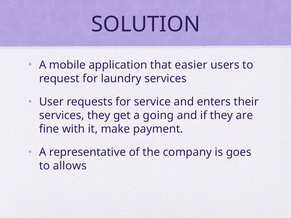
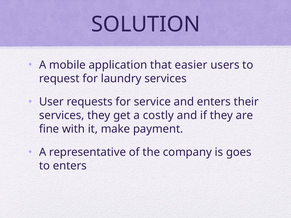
going: going -> costly (158, 116)
to allows: allows -> enters (70, 166)
